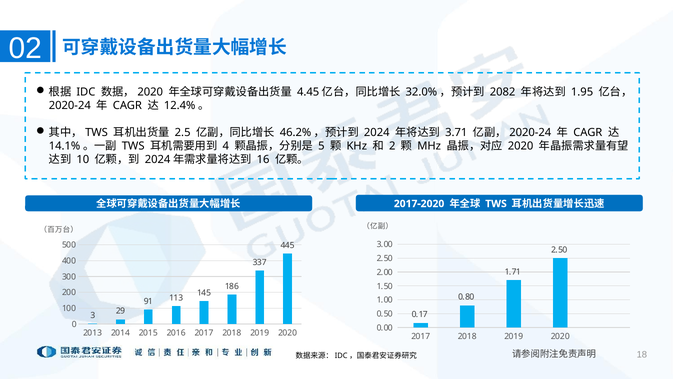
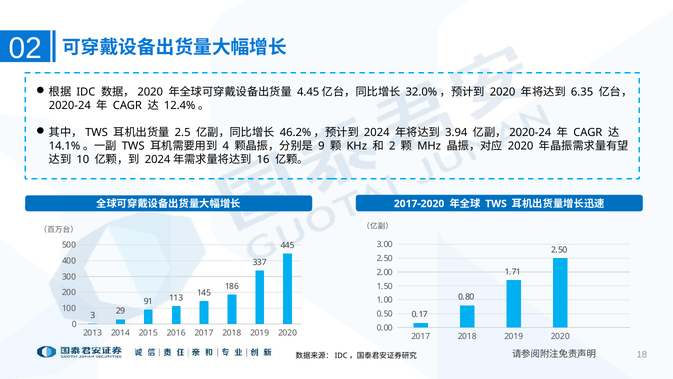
2082: 2082 -> 2020 (503, 92)
1.95: 1.95 -> 6.35 (582, 92)
3.71: 3.71 -> 3.94 (456, 133)
5: 5 -> 9 (321, 146)
